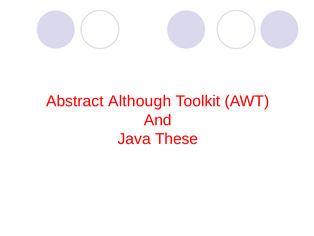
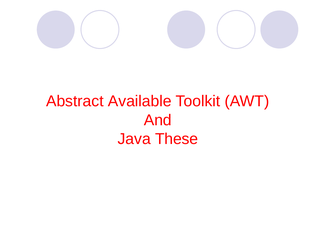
Although: Although -> Available (140, 101)
